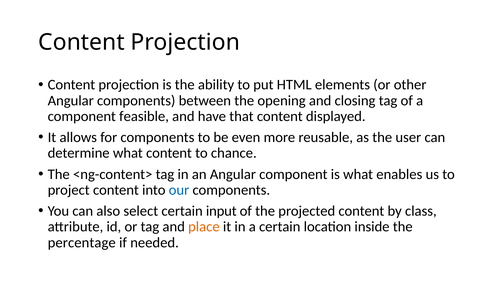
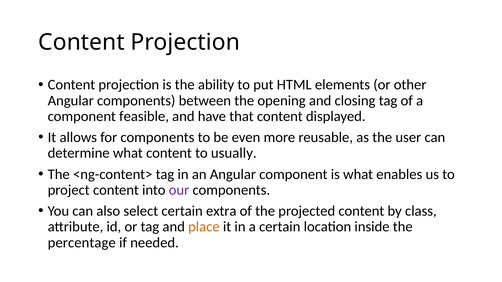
chance: chance -> usually (234, 153)
our colour: blue -> purple (179, 190)
input: input -> extra (221, 211)
